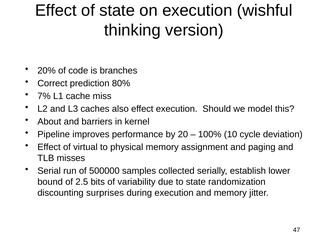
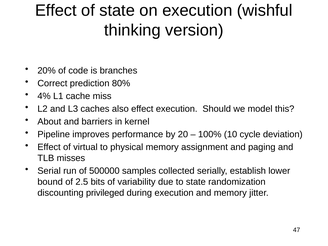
7%: 7% -> 4% (44, 96)
surprises: surprises -> privileged (105, 193)
